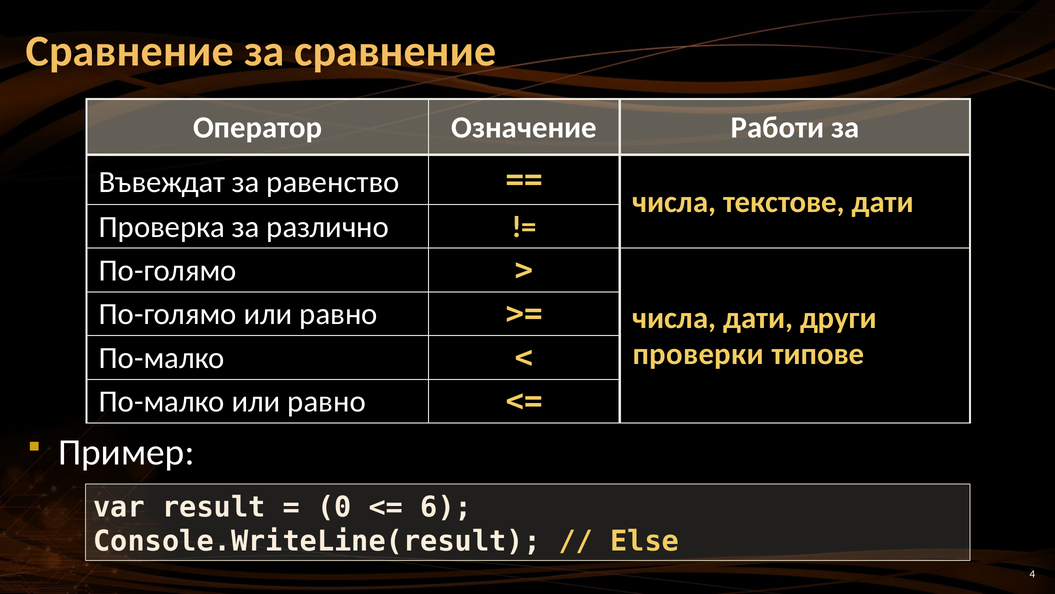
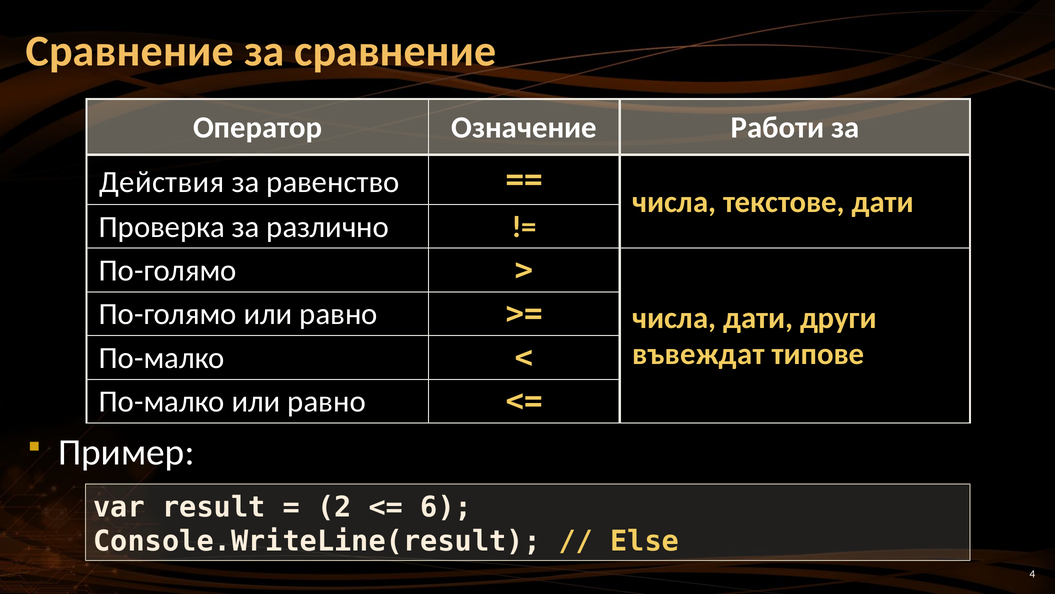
Въвеждат: Въвеждат -> Действия (162, 182)
проверки: проверки -> въвеждат (698, 354)
0: 0 -> 2 (334, 507)
